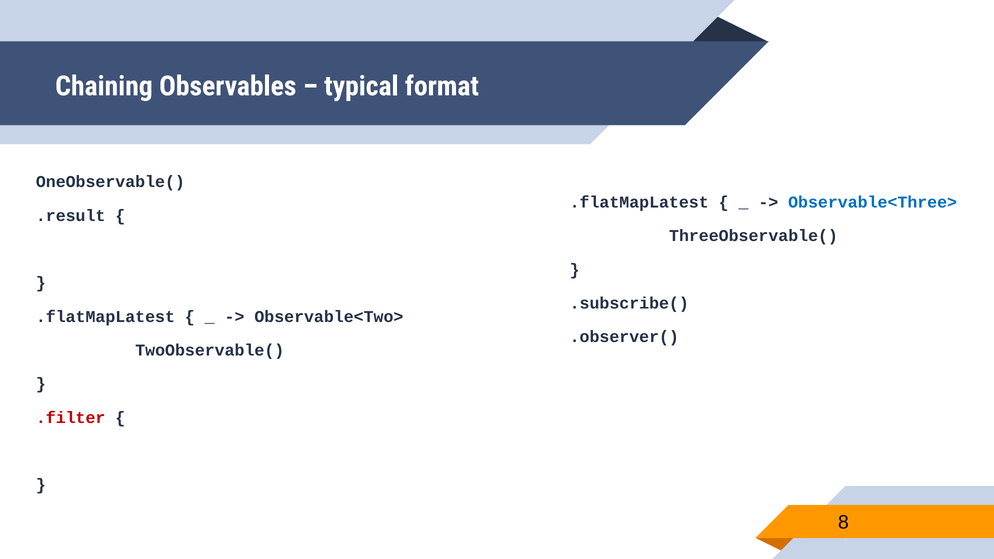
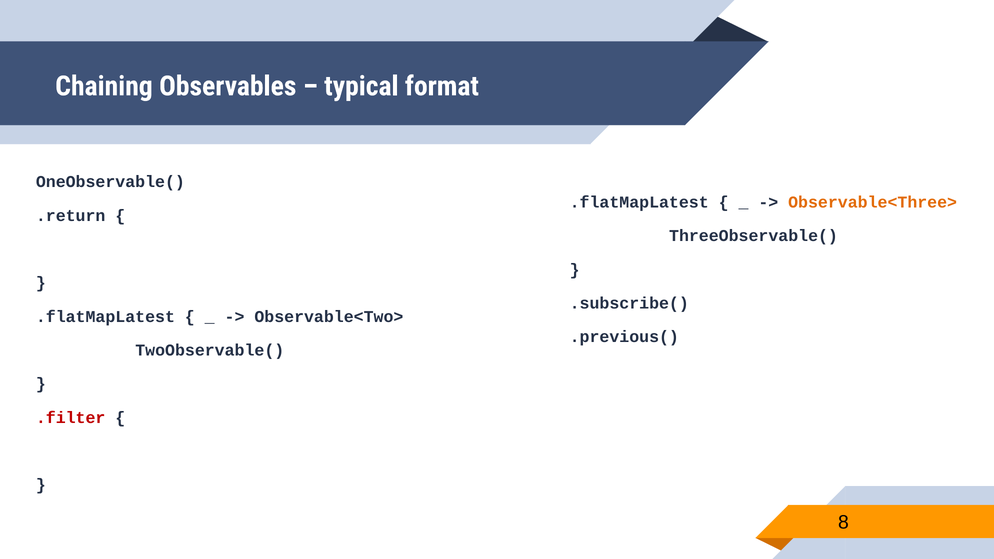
Observable<Three> colour: blue -> orange (873, 202)
.result: .result -> .return (71, 216)
.observer(: .observer( -> .previous( (624, 337)
